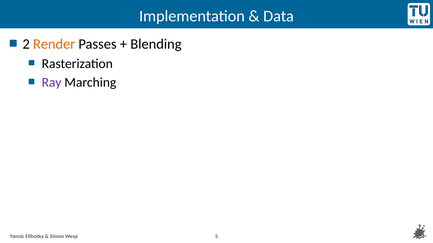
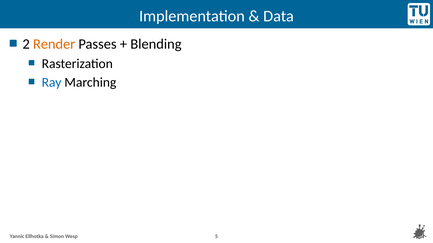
Ray colour: purple -> blue (52, 83)
